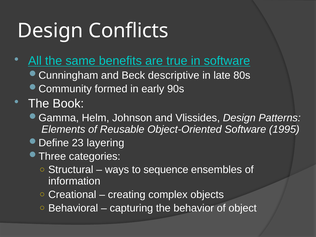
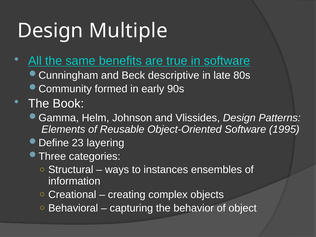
Conflicts: Conflicts -> Multiple (128, 31)
sequence: sequence -> instances (166, 170)
